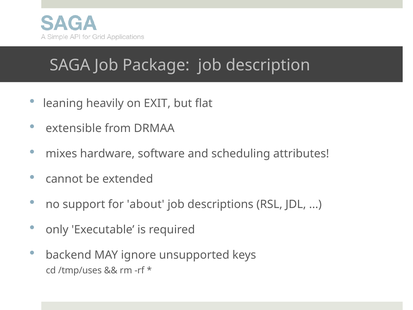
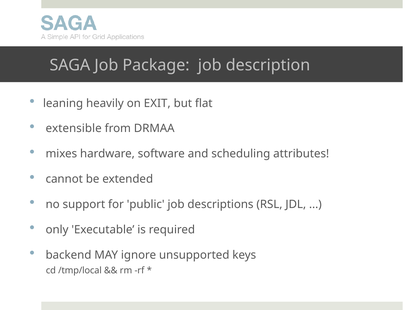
about: about -> public (146, 204)
/tmp/uses: /tmp/uses -> /tmp/local (80, 270)
